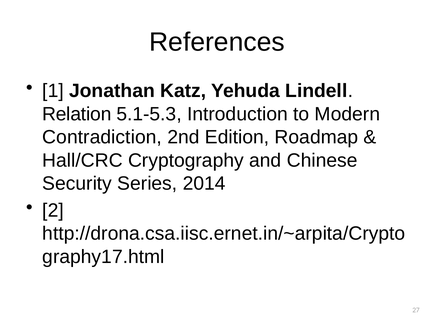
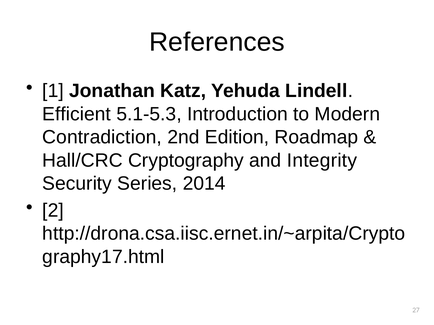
Relation: Relation -> Efficient (77, 114)
Chinese: Chinese -> Integrity (322, 161)
